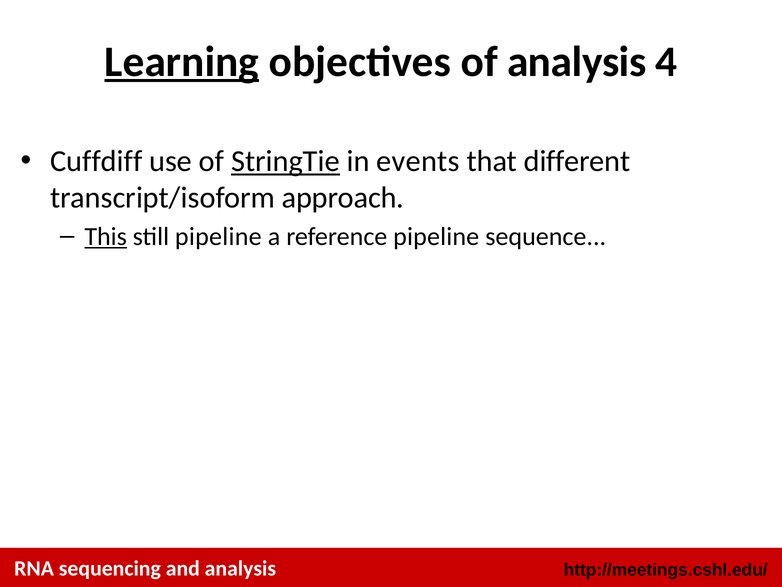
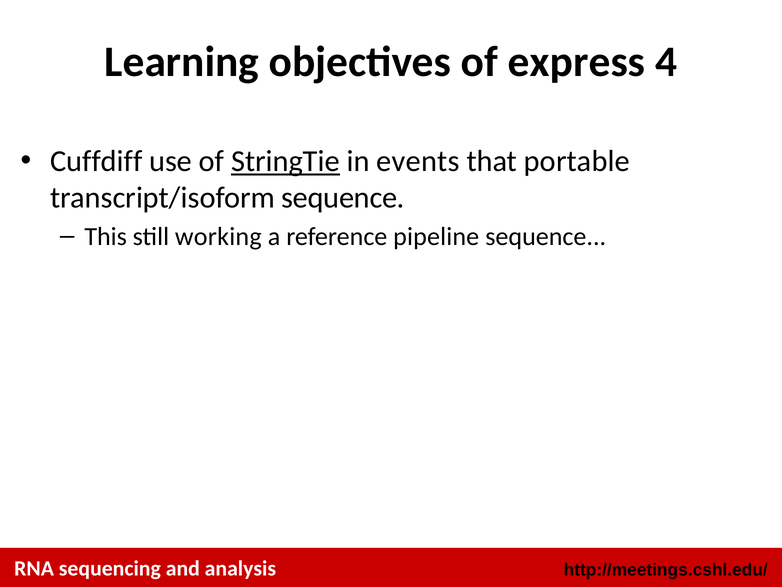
Learning underline: present -> none (182, 62)
of analysis: analysis -> express (576, 62)
different: different -> portable (577, 161)
transcript/isoform approach: approach -> sequence (343, 198)
This underline: present -> none (106, 236)
still pipeline: pipeline -> working (218, 236)
